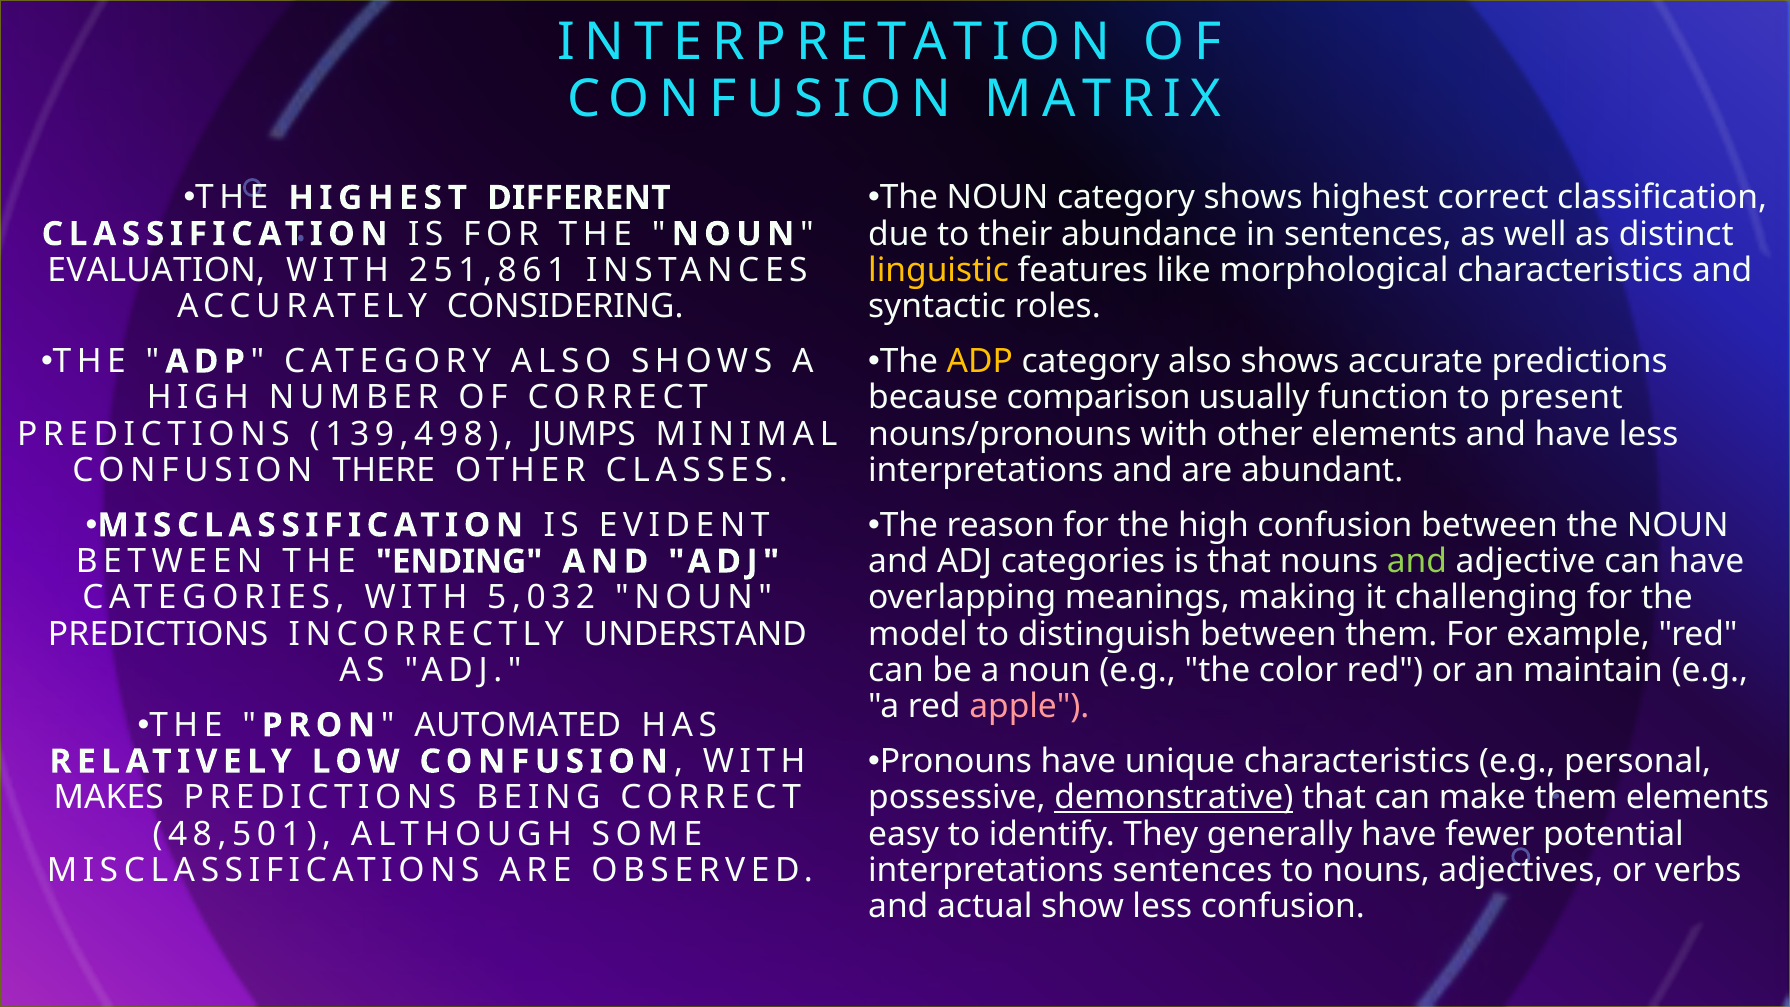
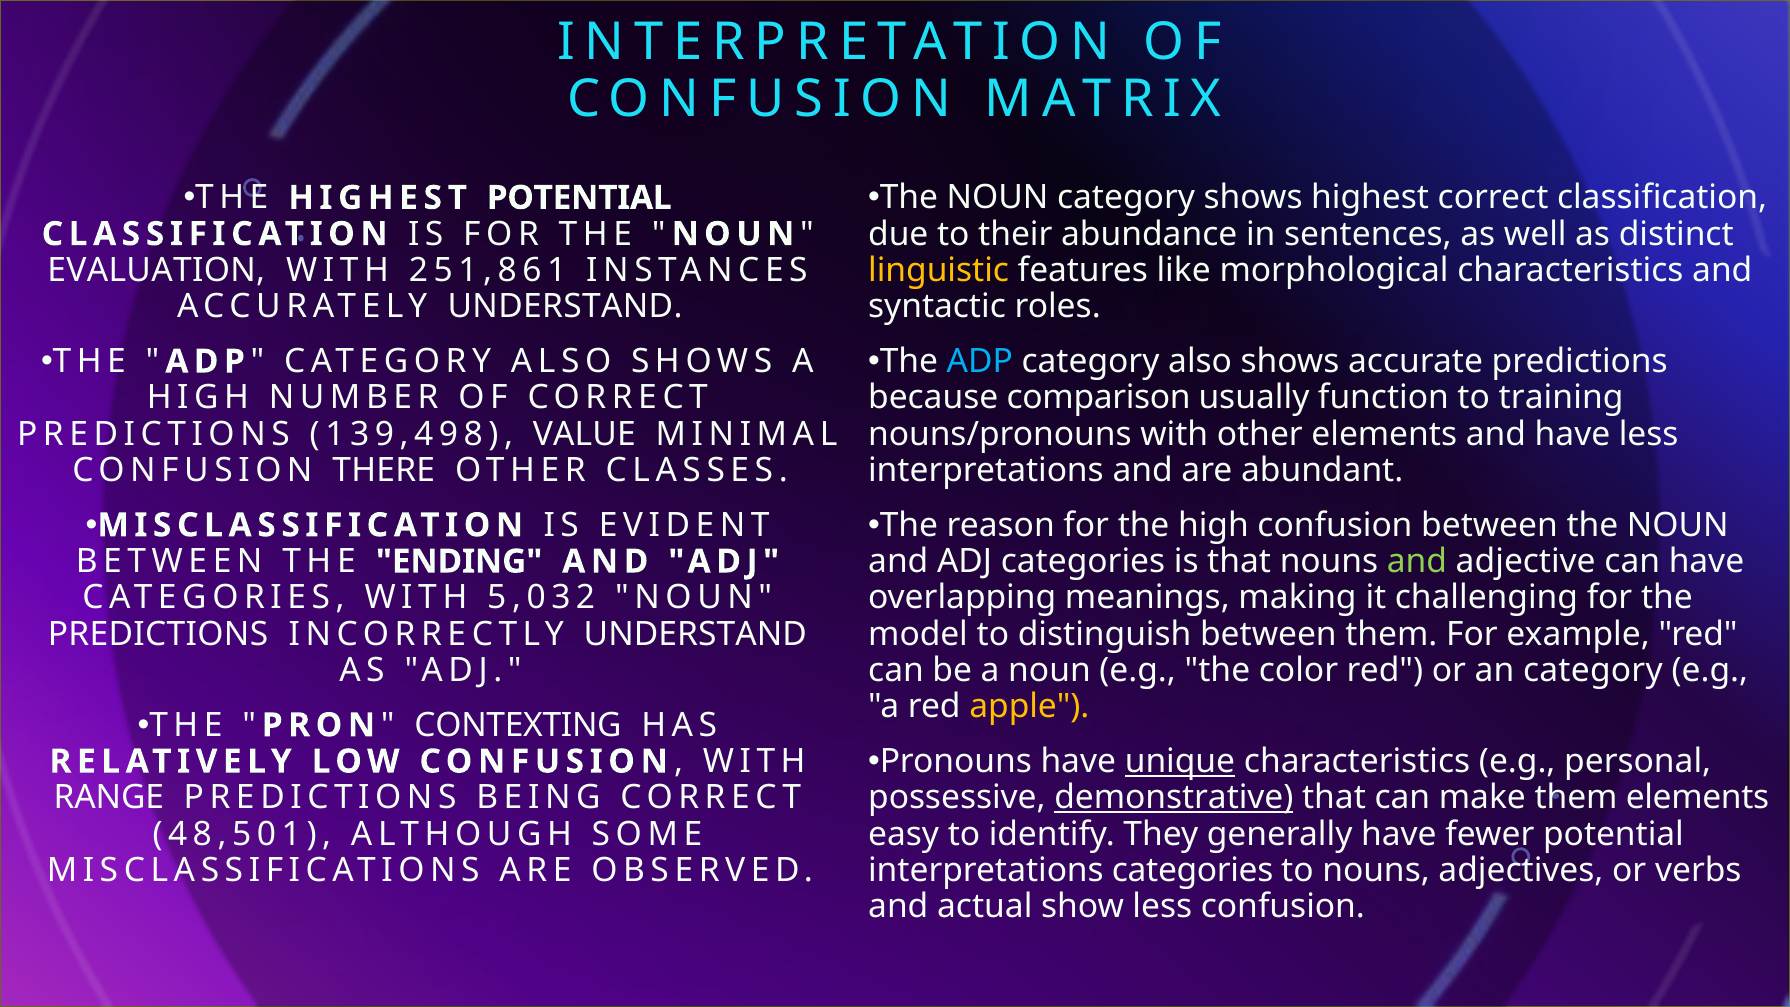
HIGHEST DIFFERENT: DIFFERENT -> POTENTIAL (579, 198)
ACCURATELY CONSIDERING: CONSIDERING -> UNDERSTAND (565, 307)
ADP colour: yellow -> light blue (980, 361)
present: present -> training (1561, 398)
JUMPS: JUMPS -> VALUE (584, 434)
an maintain: maintain -> category (1593, 670)
apple colour: pink -> yellow (1029, 706)
AUTOMATED: AUTOMATED -> CONTEXTING (518, 725)
unique underline: none -> present (1180, 761)
MAKES: MAKES -> RANGE (109, 798)
interpretations sentences: sentences -> categories (1193, 870)
